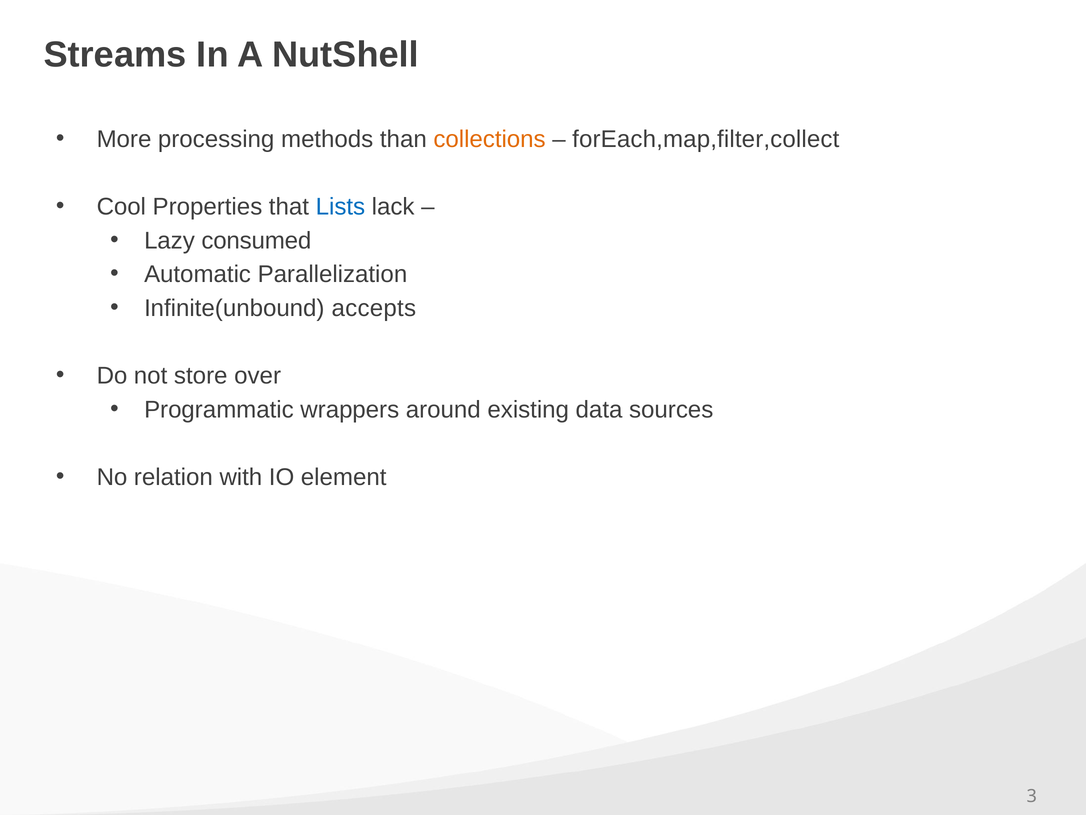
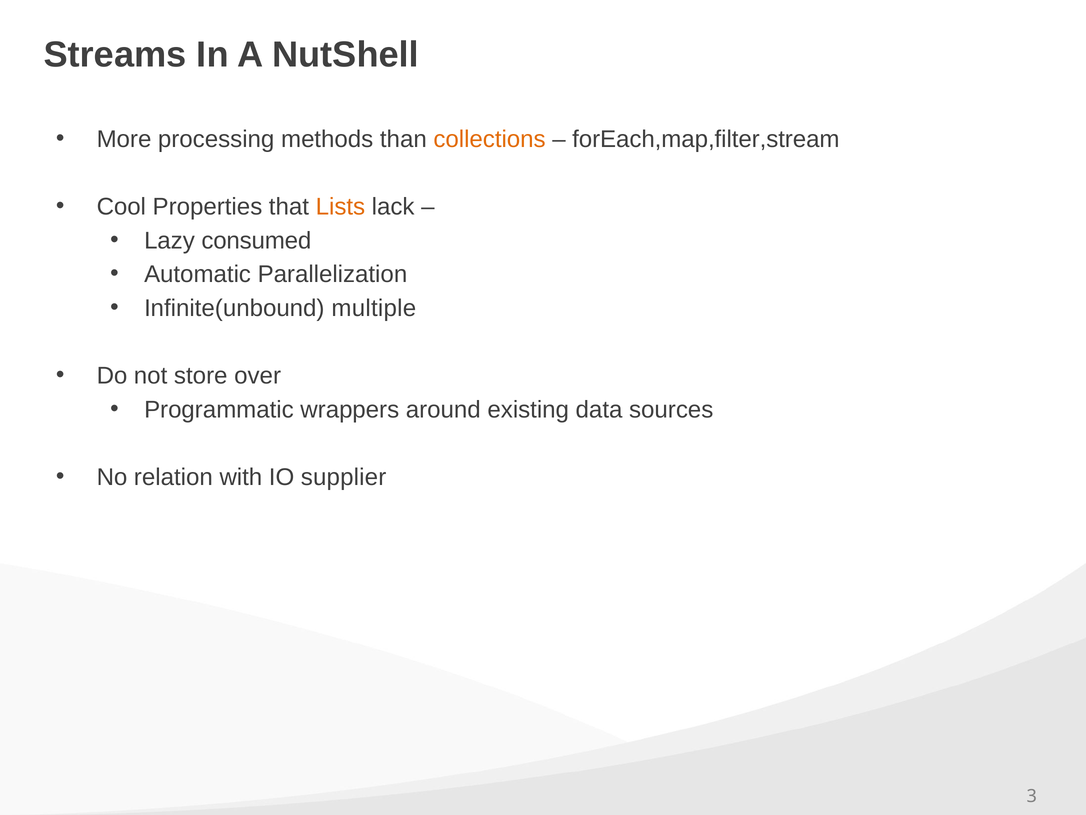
forEach,map,filter,collect: forEach,map,filter,collect -> forEach,map,filter,stream (706, 139)
Lists colour: blue -> orange (340, 207)
accepts: accepts -> multiple (374, 308)
element: element -> supplier (344, 477)
